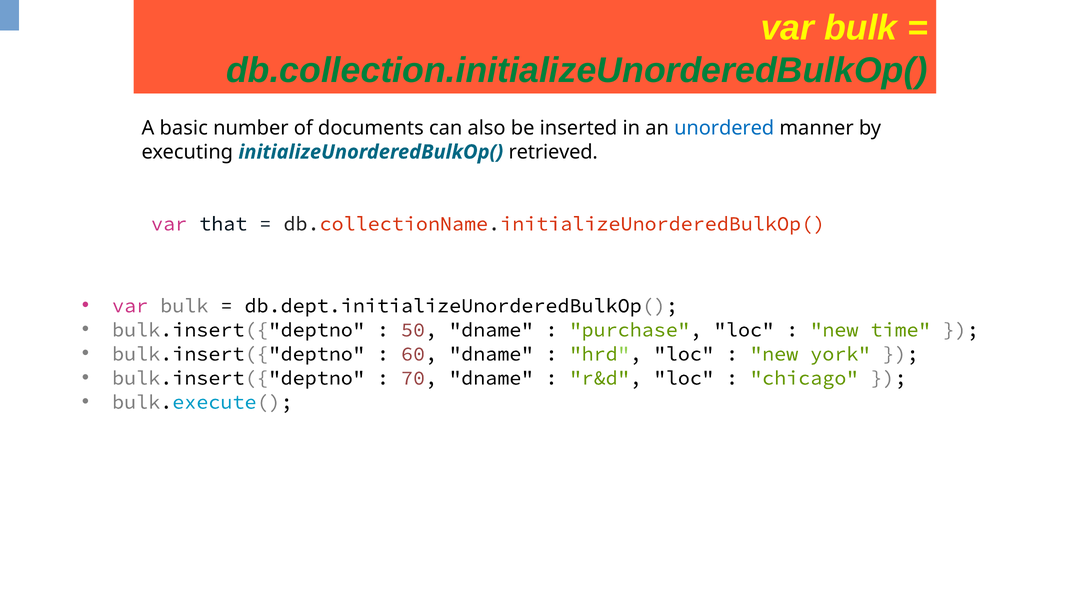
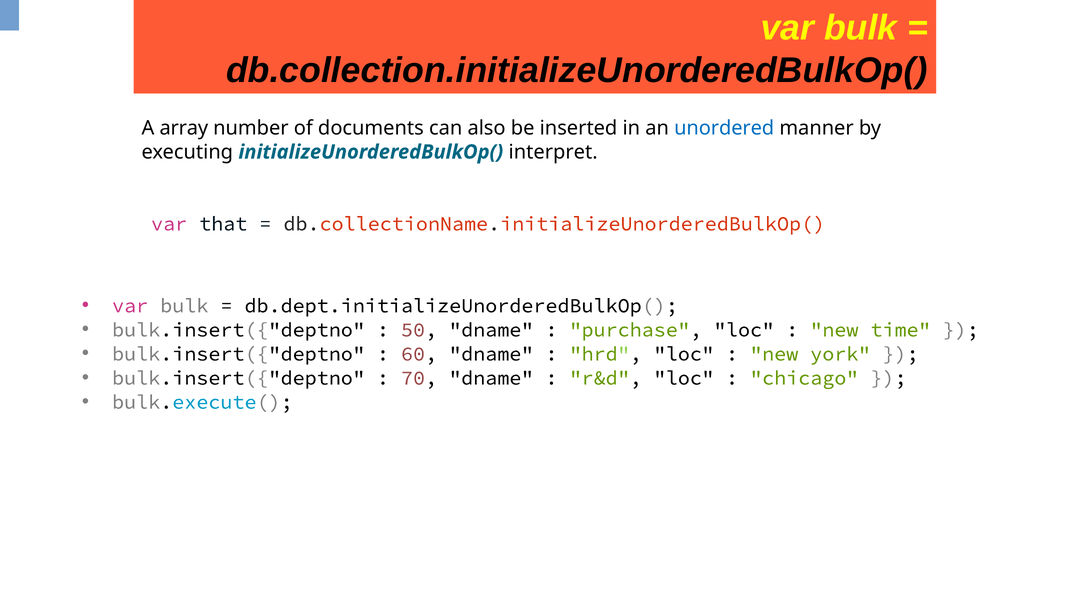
db.collection.initializeUnorderedBulkOp( colour: green -> black (577, 71)
basic: basic -> array (184, 128)
retrieved: retrieved -> interpret (553, 152)
